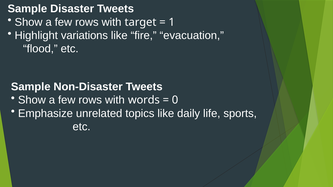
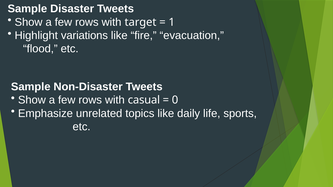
words: words -> casual (144, 100)
